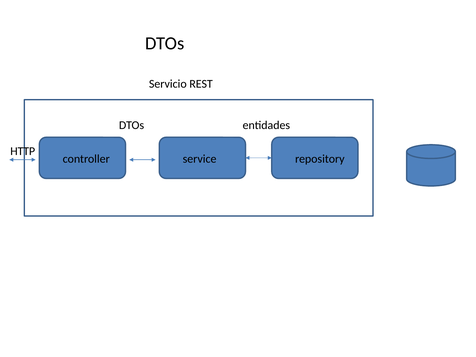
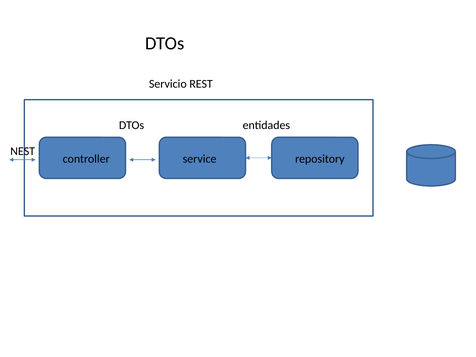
HTTP: HTTP -> NEST (23, 151)
